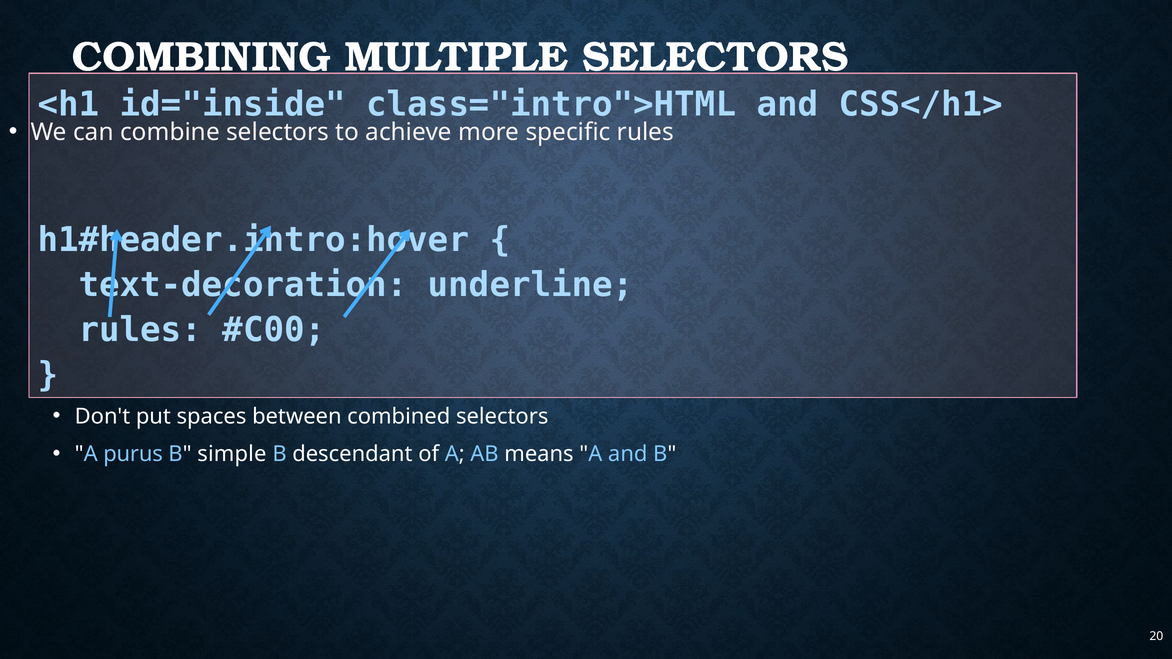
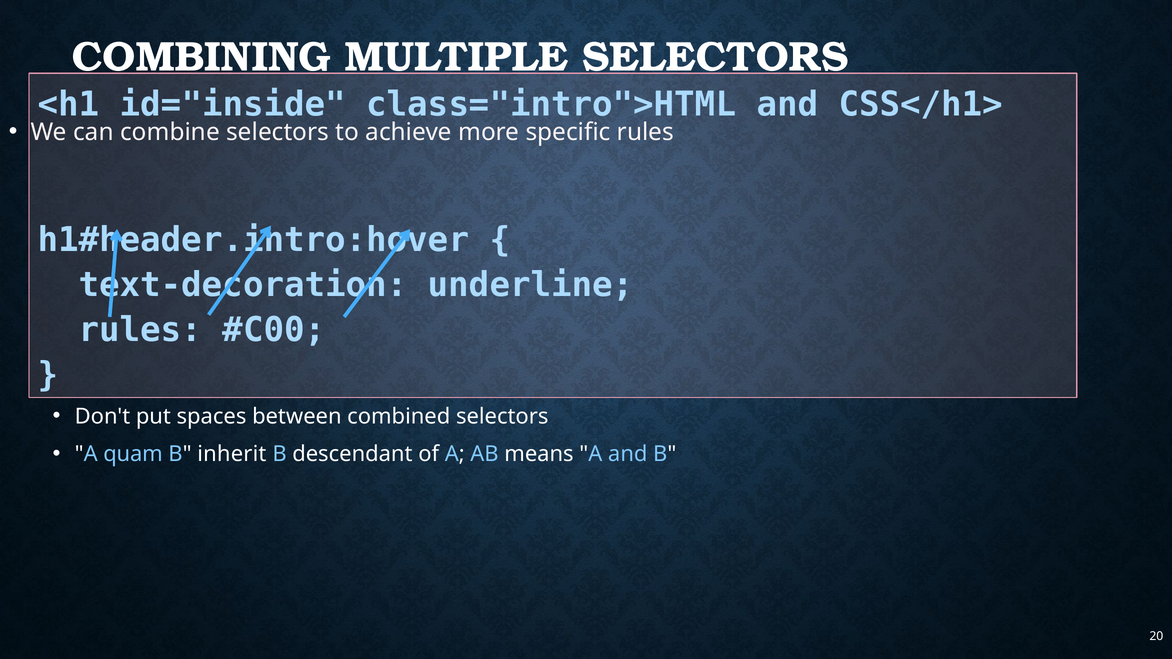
purus: purus -> quam (133, 454)
simple: simple -> inherit (232, 454)
